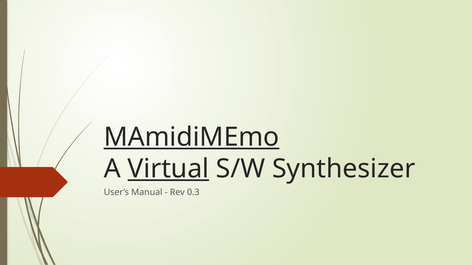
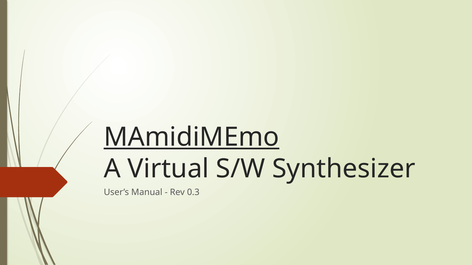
Virtual underline: present -> none (168, 169)
